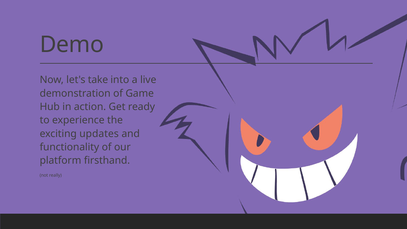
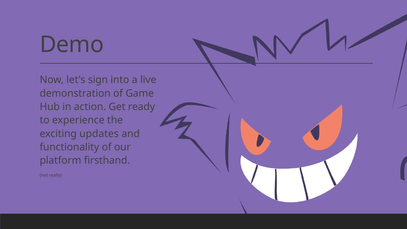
take: take -> sign (98, 80)
